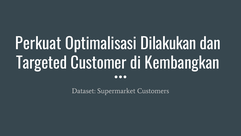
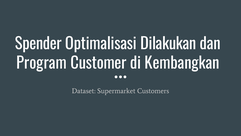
Perkuat: Perkuat -> Spender (38, 44)
Targeted: Targeted -> Program (41, 63)
